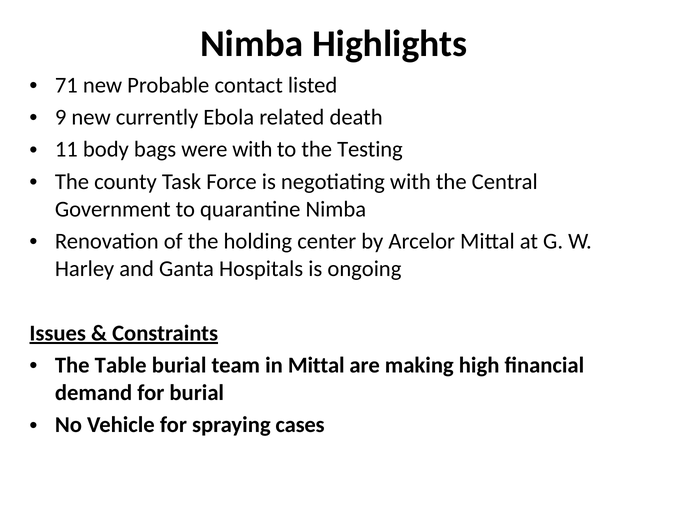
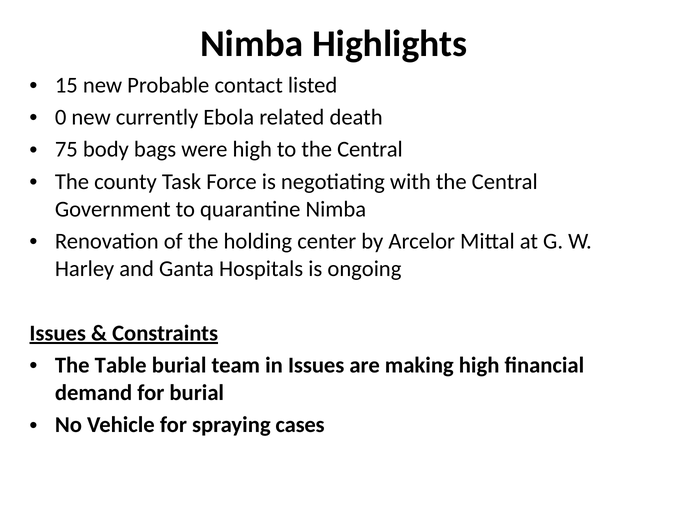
71: 71 -> 15 (66, 85)
9: 9 -> 0 (61, 117)
11: 11 -> 75 (66, 150)
were with: with -> high (252, 150)
to the Testing: Testing -> Central (370, 150)
in Mittal: Mittal -> Issues (316, 365)
